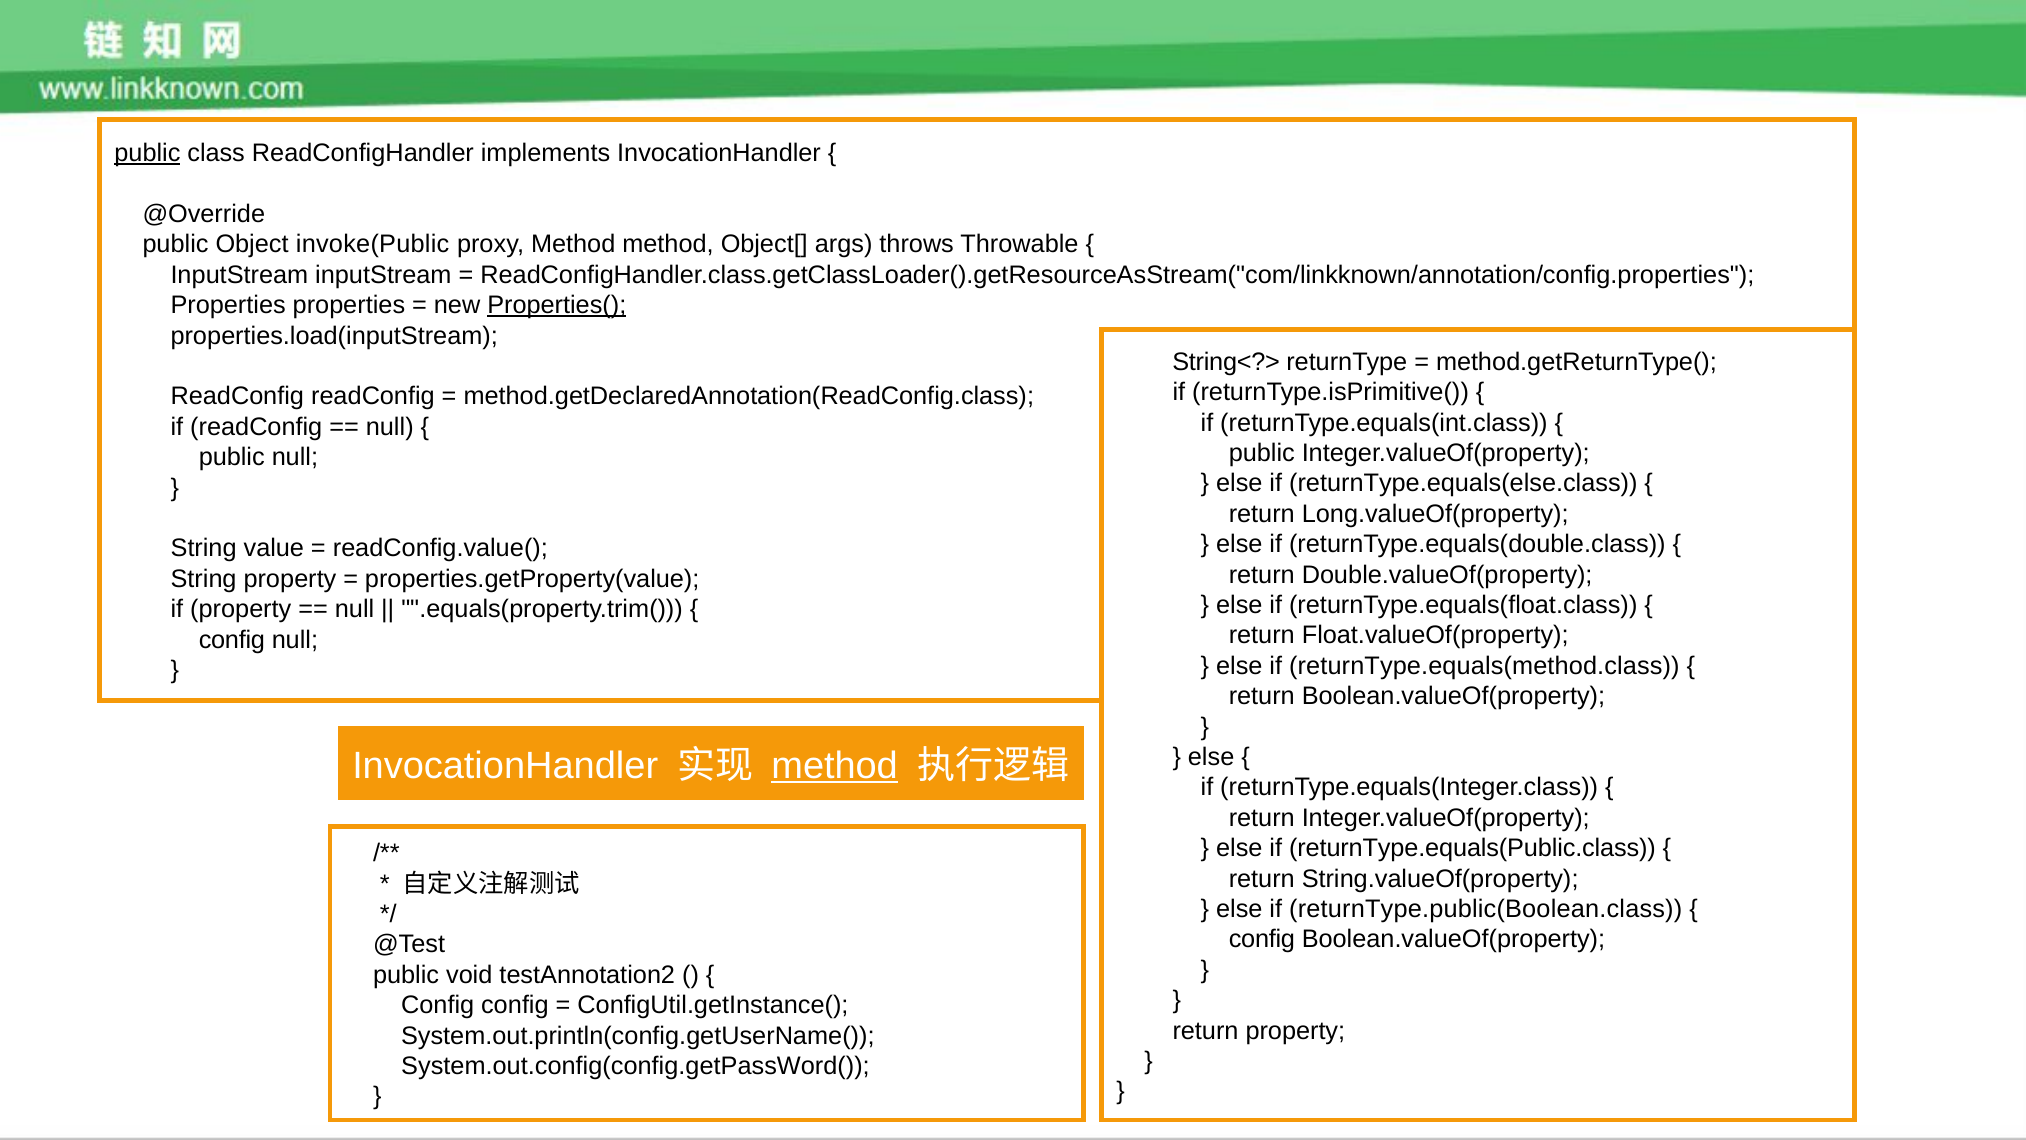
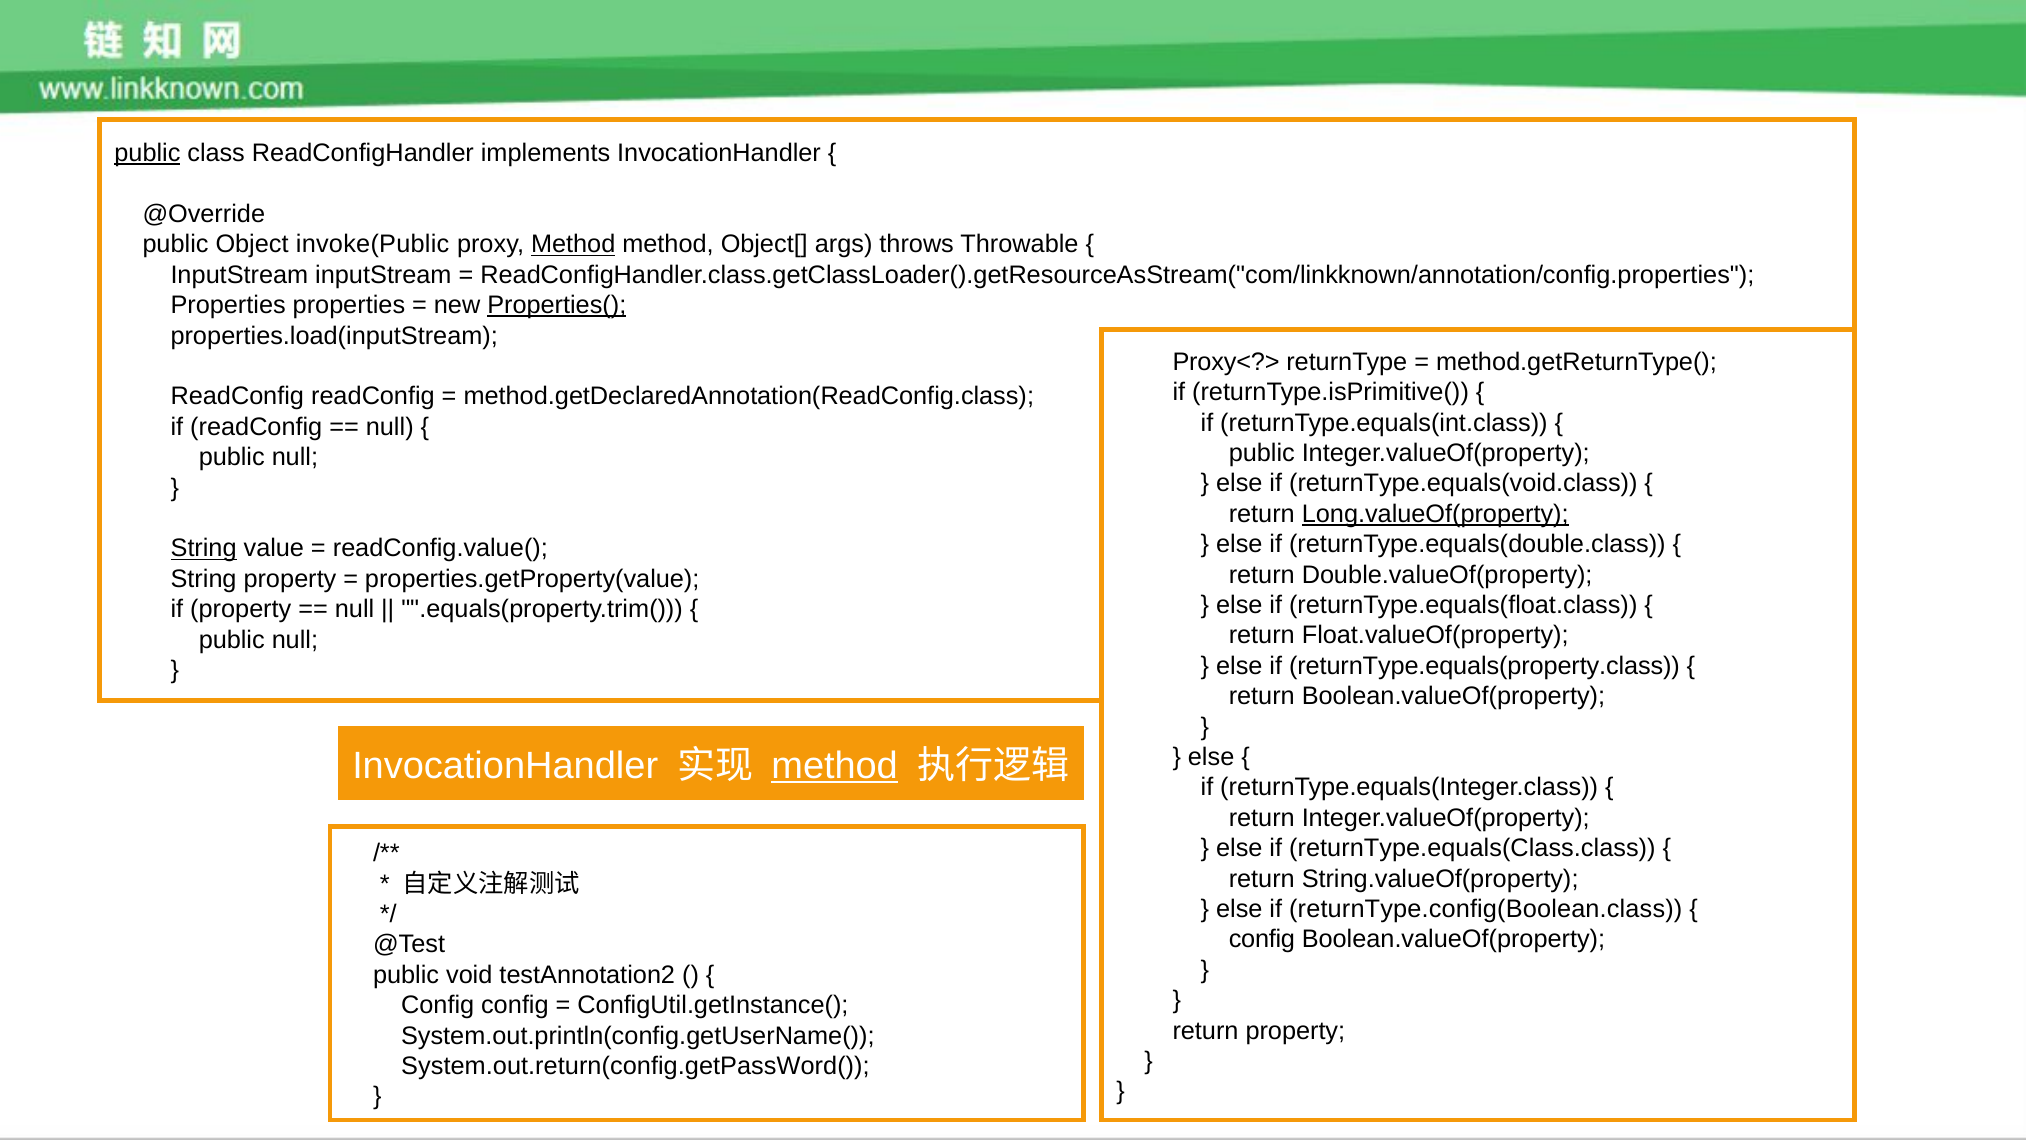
Method underline: none -> present (573, 244)
String<?>: String<?> -> Proxy<?> (1226, 362)
returnType.equals(else.class: returnType.equals(else.class -> returnType.equals(void.class (1463, 483)
Long.valueOf(property underline: none -> present (1435, 514)
String underline: none -> present (204, 548)
config: config -> public (232, 639)
returnType.equals(method.class: returnType.equals(method.class -> returnType.equals(property.class (1484, 666)
returnType.equals(Public.class: returnType.equals(Public.class -> returnType.equals(Class.class (1472, 848)
returnType.public(Boolean.class: returnType.public(Boolean.class -> returnType.config(Boolean.class (1486, 909)
System.out.config(config.getPassWord(: System.out.config(config.getPassWord( -> System.out.return(config.getPassWord( (635, 1066)
